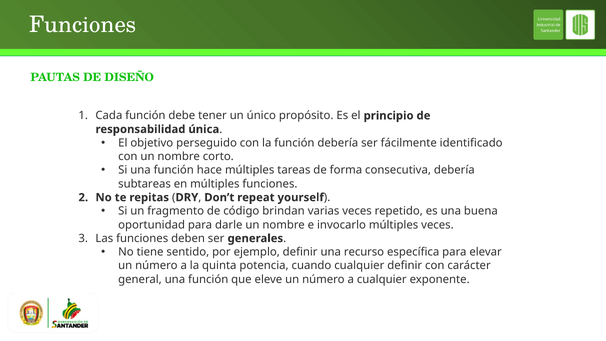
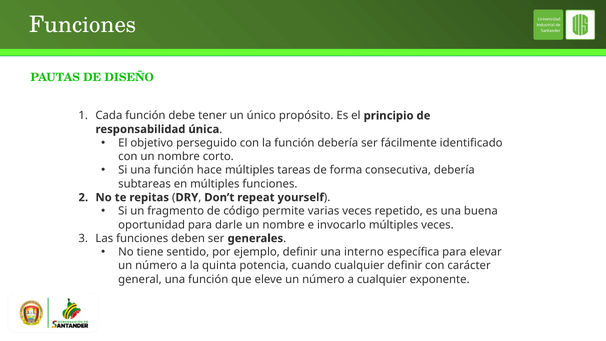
brindan: brindan -> permite (284, 211)
recurso: recurso -> interno (364, 252)
